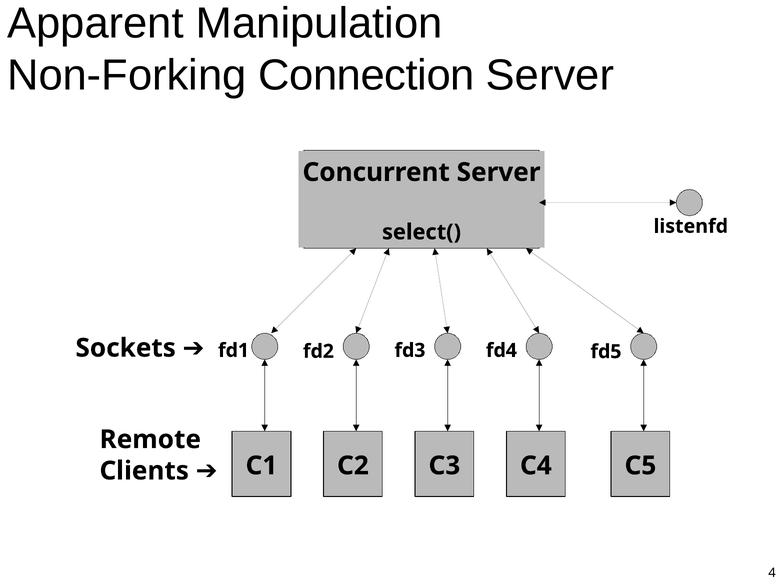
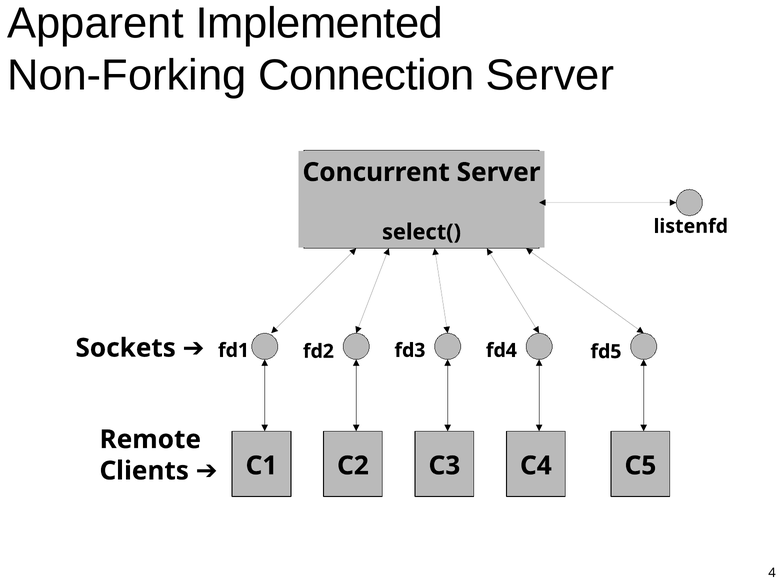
Manipulation: Manipulation -> Implemented (319, 23)
